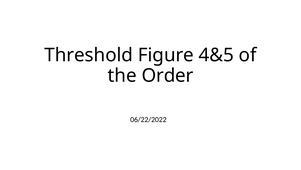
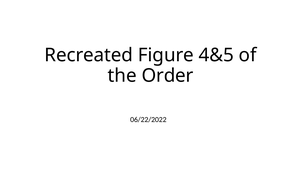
Threshold: Threshold -> Recreated (89, 55)
